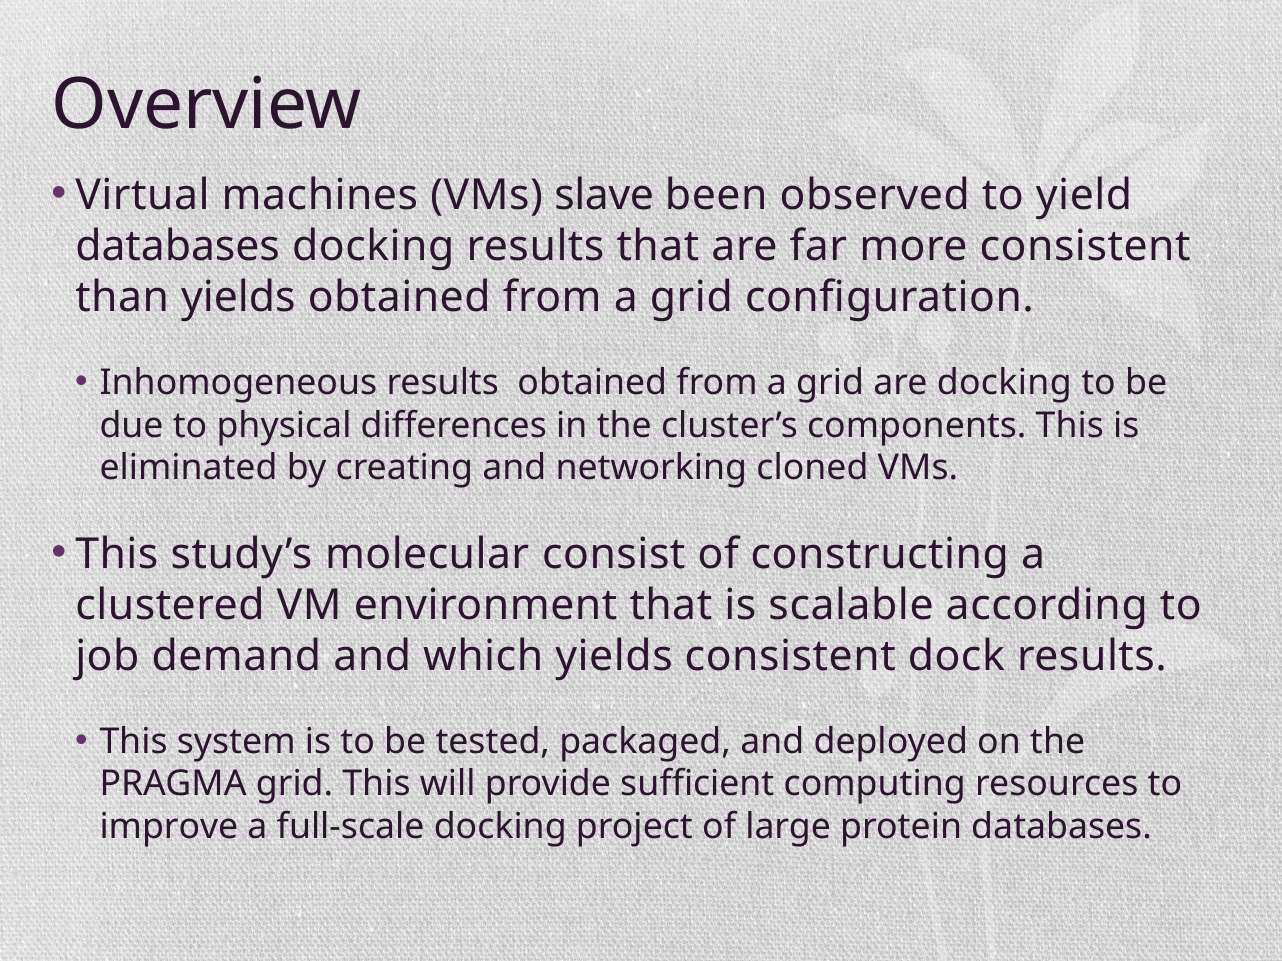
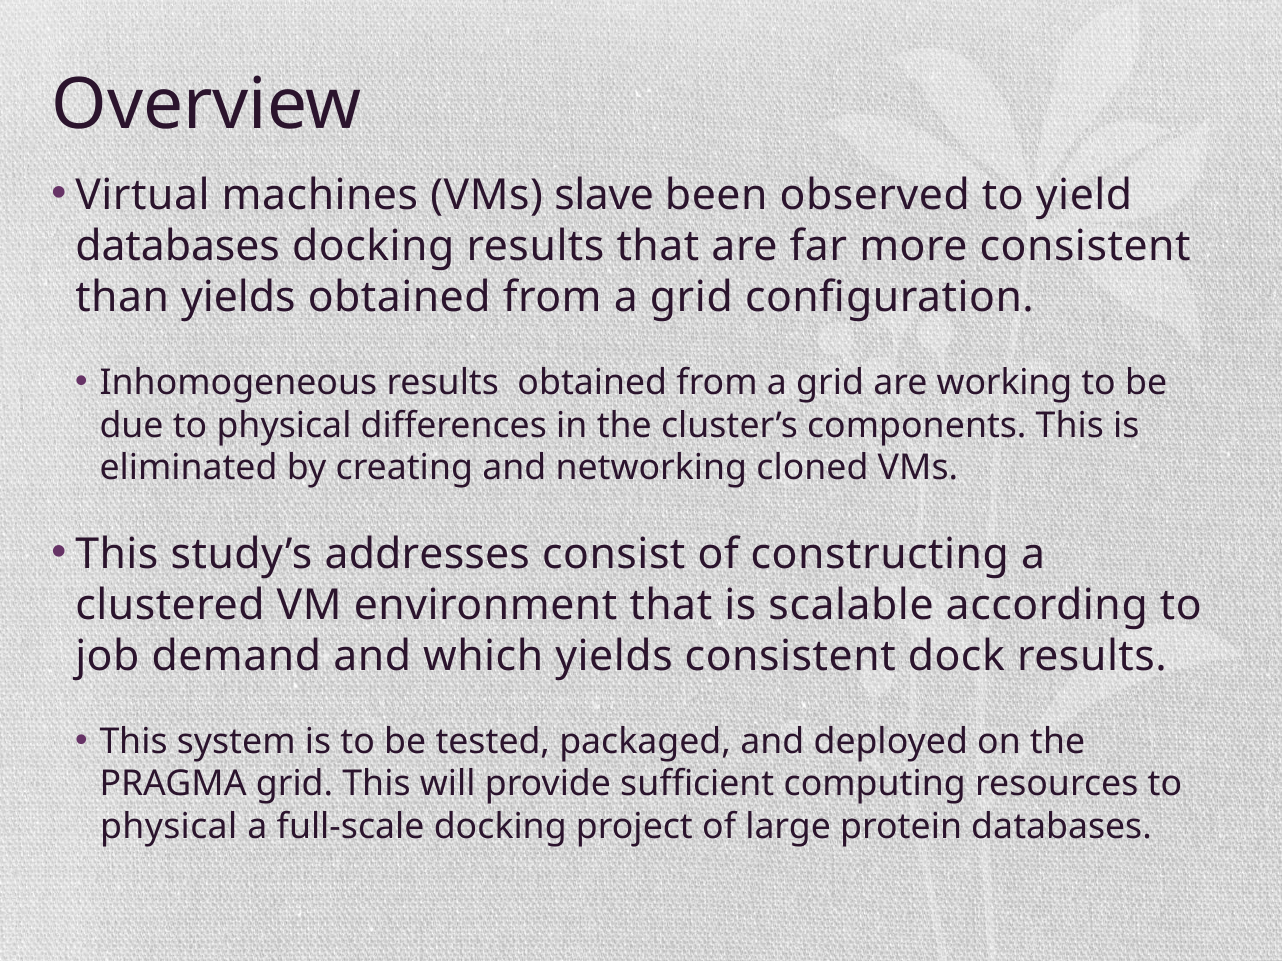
are docking: docking -> working (1004, 383)
molecular: molecular -> addresses (427, 554)
improve: improve -> physical (169, 827)
